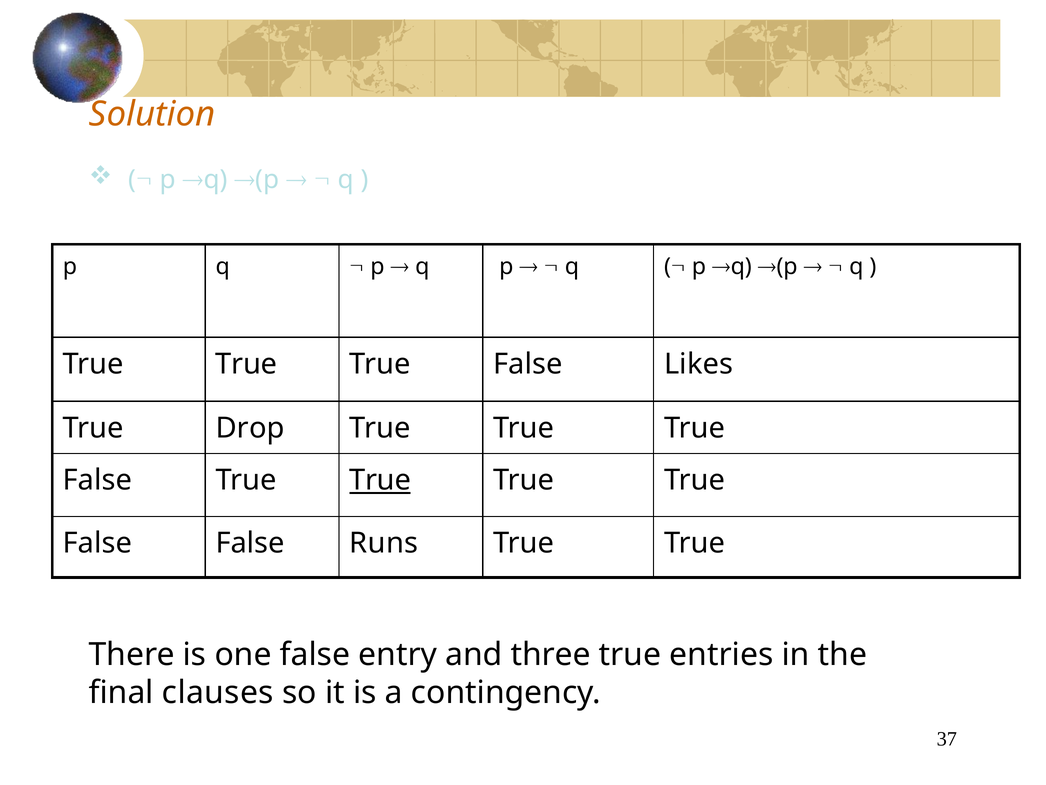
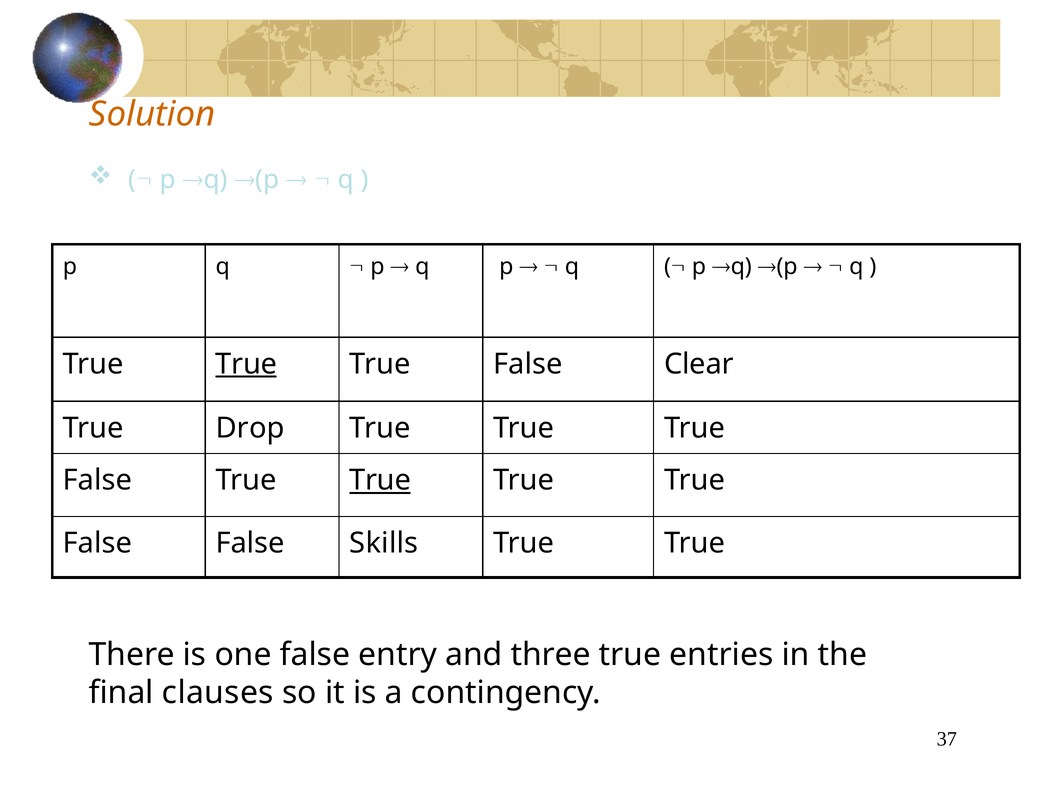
True underline: none -> present (246, 364)
Likes: Likes -> Clear (699, 364)
Runs: Runs -> Skills (384, 543)
